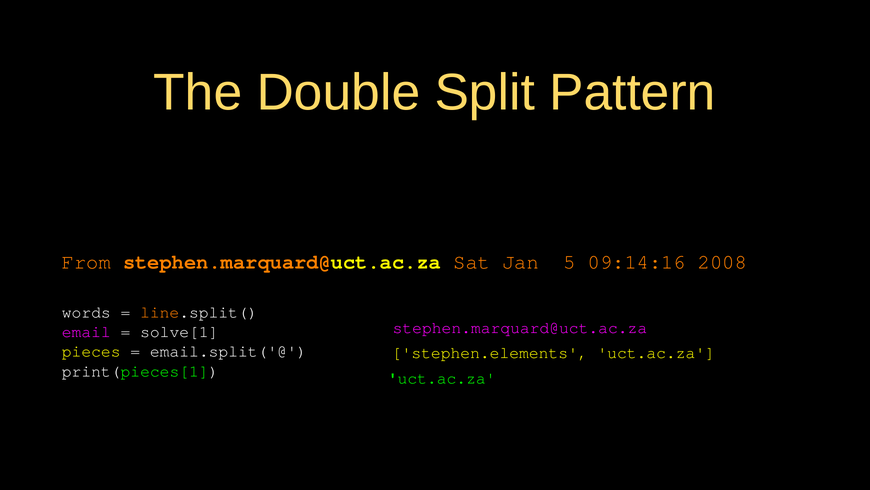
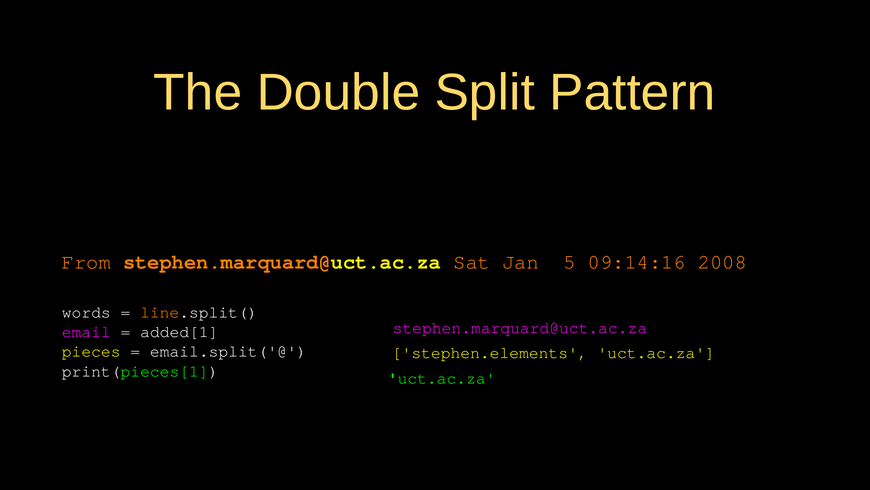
solve[1: solve[1 -> added[1 (179, 331)
